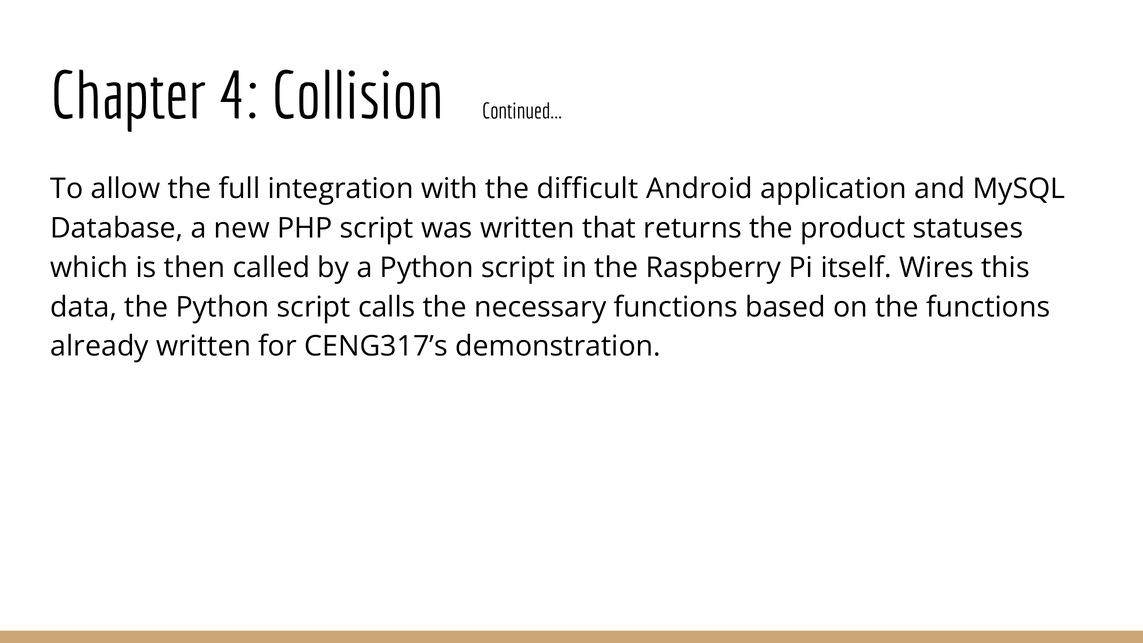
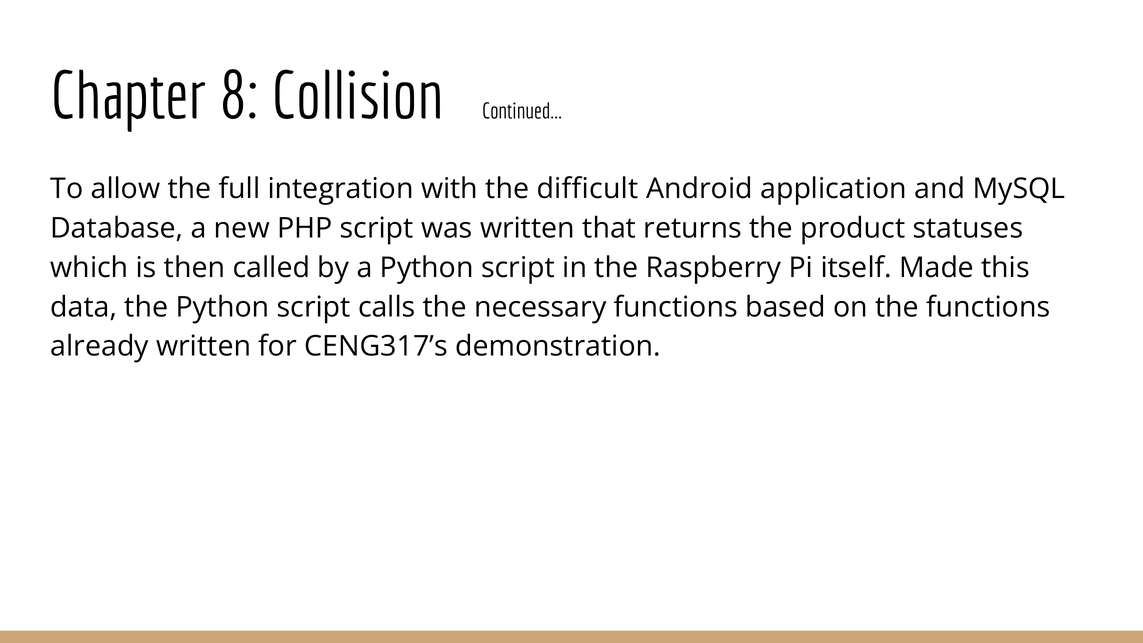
4: 4 -> 8 (239, 97)
Wires: Wires -> Made (937, 268)
